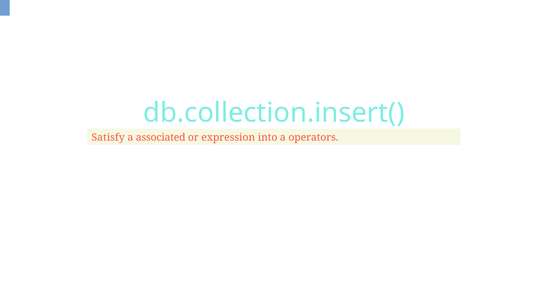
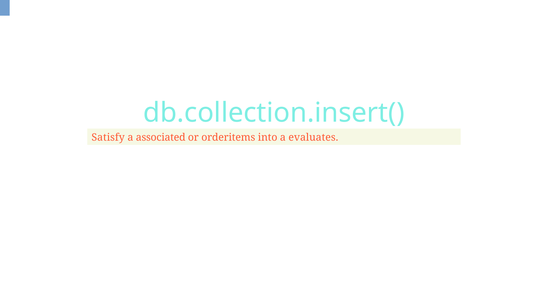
expression: expression -> orderitems (228, 138)
operators: operators -> evaluates (313, 138)
